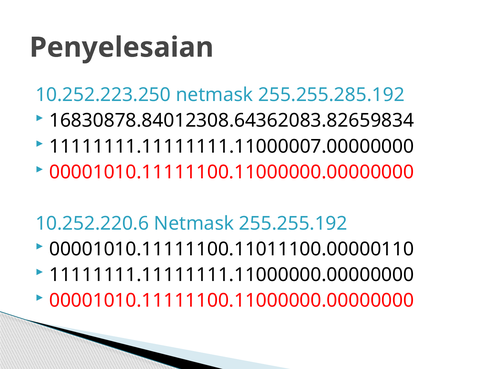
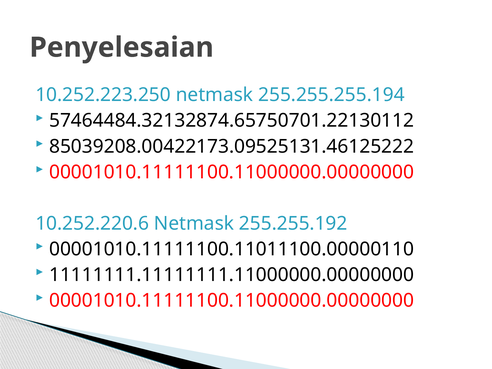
255.255.285.192: 255.255.285.192 -> 255.255.255.194 (331, 95)
16830878.84012308.64362083.82659834: 16830878.84012308.64362083.82659834 -> 57464484.32132874.65750701.22130112 (232, 121)
11111111.11111111.11000007.00000000: 11111111.11111111.11000007.00000000 -> 85039208.00422173.09525131.46125222 (232, 146)
